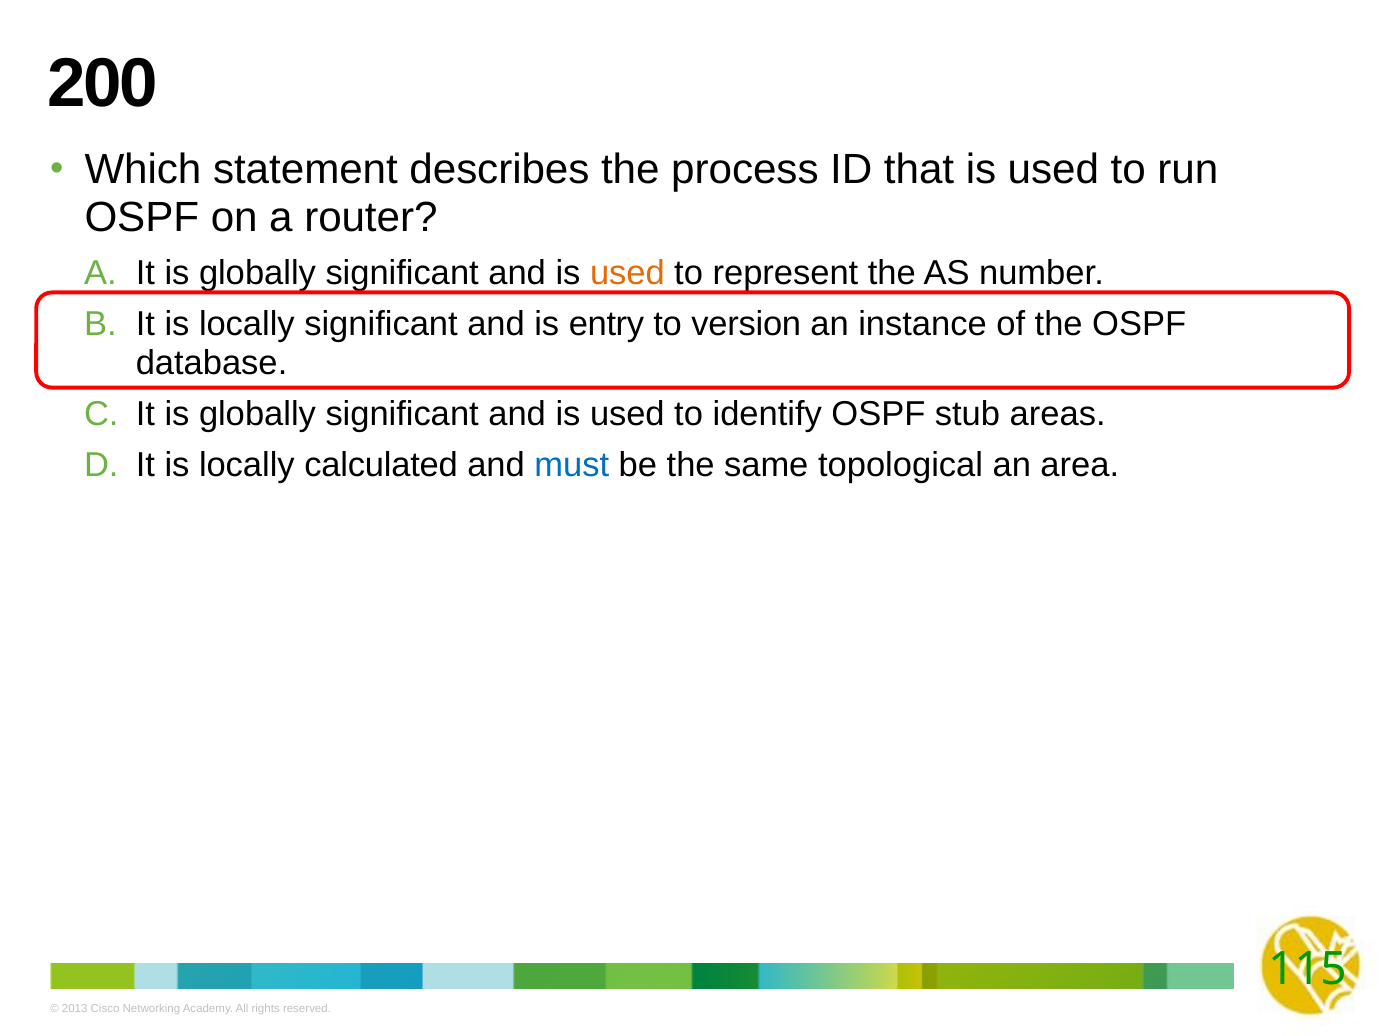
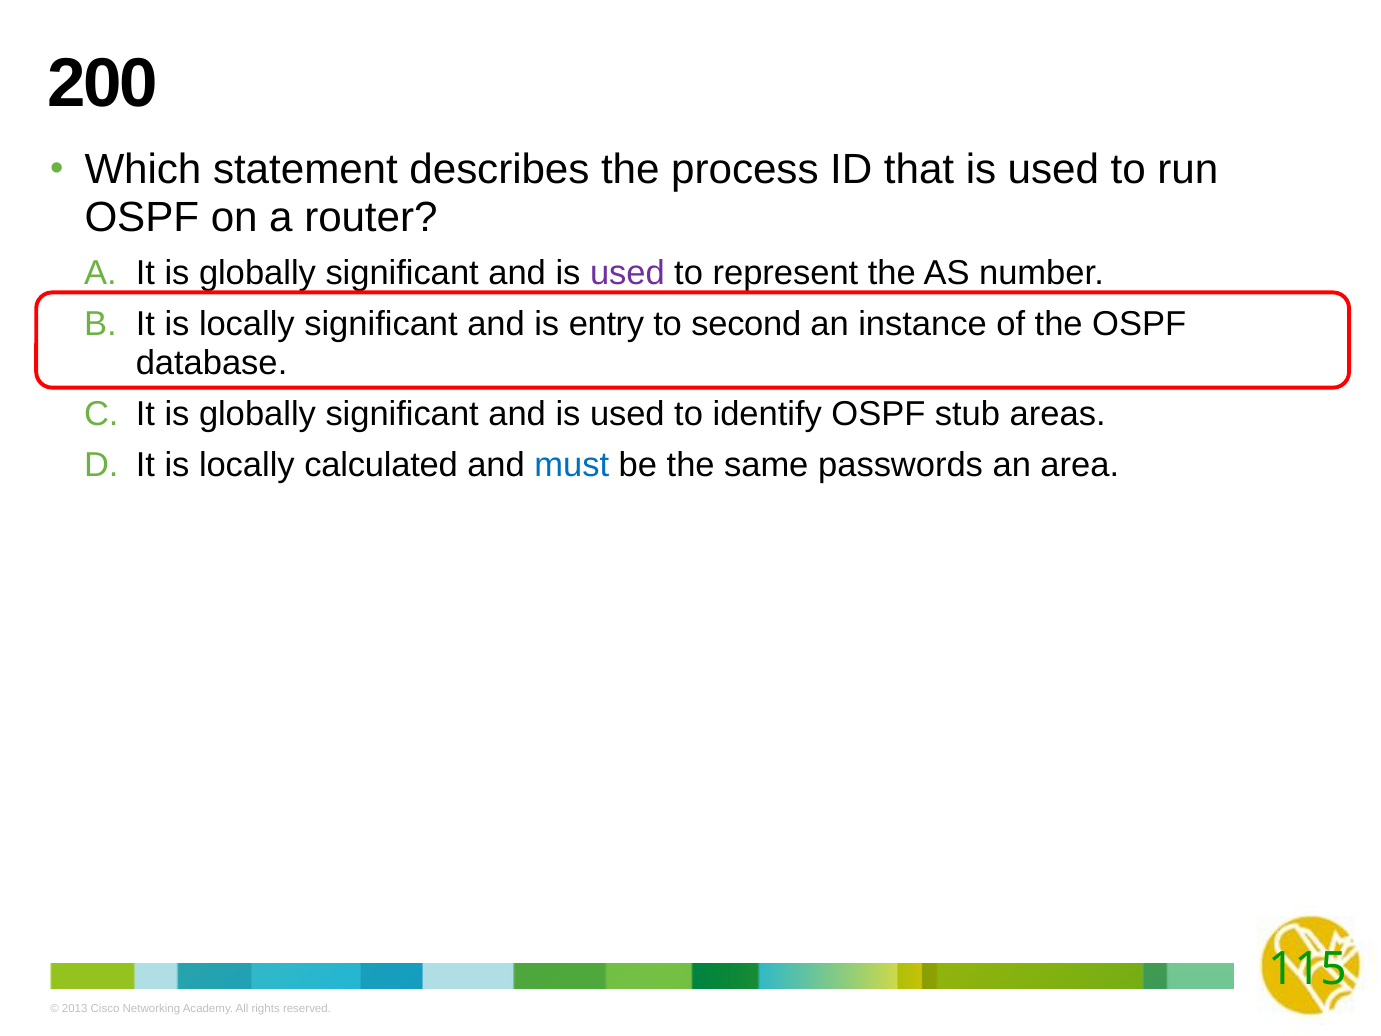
used colour: orange -> purple (627, 273)
version: version -> second (746, 324)
topological: topological -> passwords (901, 465)
